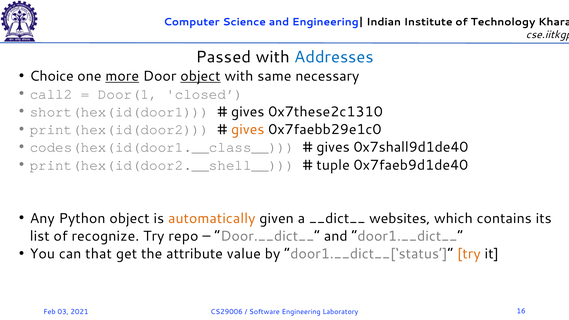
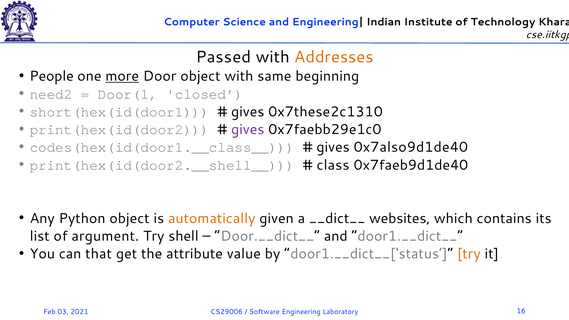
Addresses colour: blue -> orange (334, 57)
Choice: Choice -> People (52, 76)
object underline: present -> none (200, 76)
necessary: necessary -> beginning (327, 76)
call2: call2 -> need2 (51, 94)
gives colour: orange -> purple (248, 130)
0x7shall9d1de40: 0x7shall9d1de40 -> 0x7also9d1de40 (411, 147)
tuple: tuple -> class (333, 165)
recognize: recognize -> argument (105, 236)
repo: repo -> shell (184, 236)
